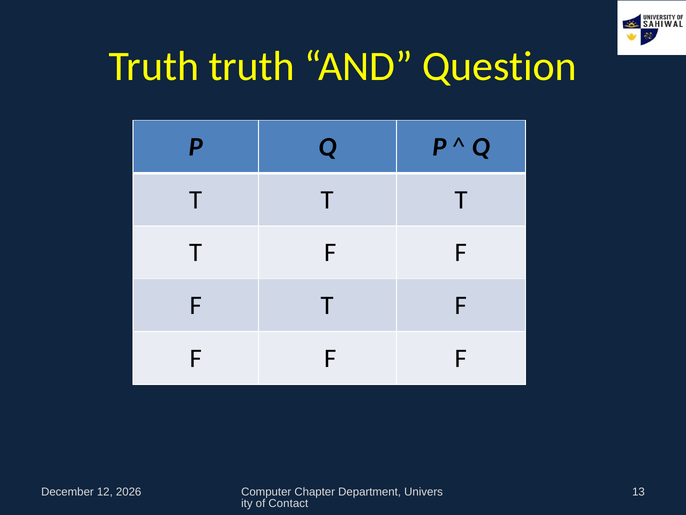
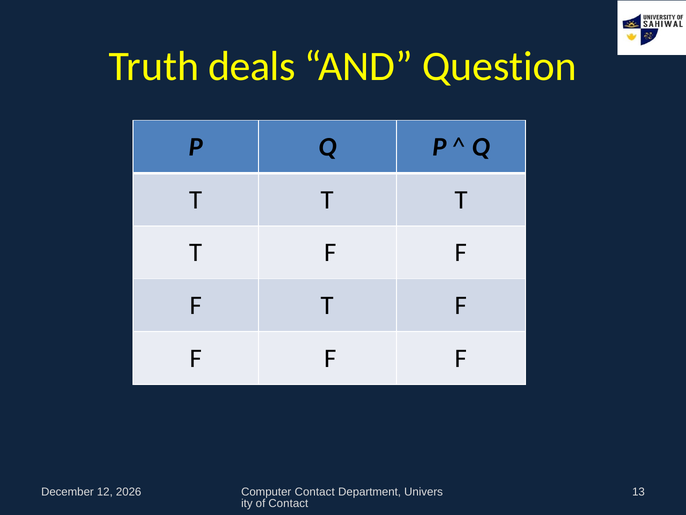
Truth truth: truth -> deals (252, 66)
Computer Chapter: Chapter -> Contact (315, 491)
